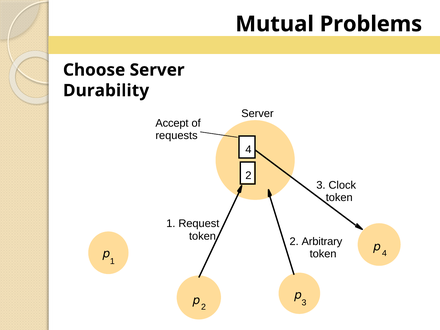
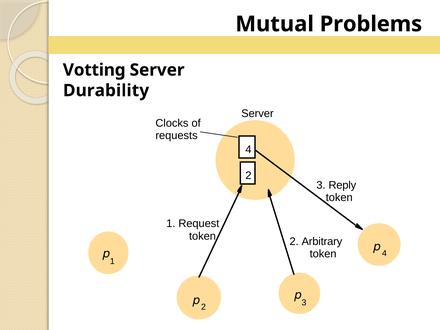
Choose: Choose -> Votting (94, 70)
Accept: Accept -> Clocks (172, 123)
Clock: Clock -> Reply (342, 185)
